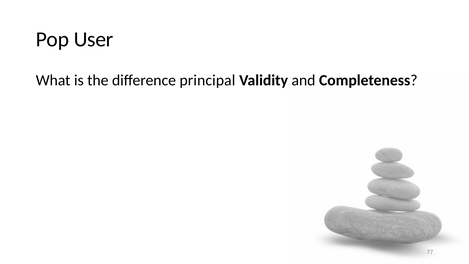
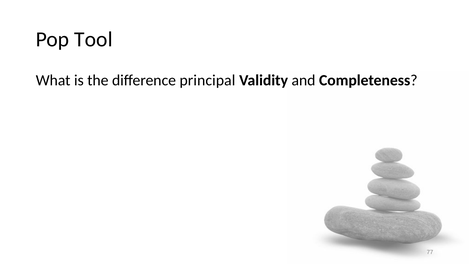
User: User -> Tool (93, 39)
